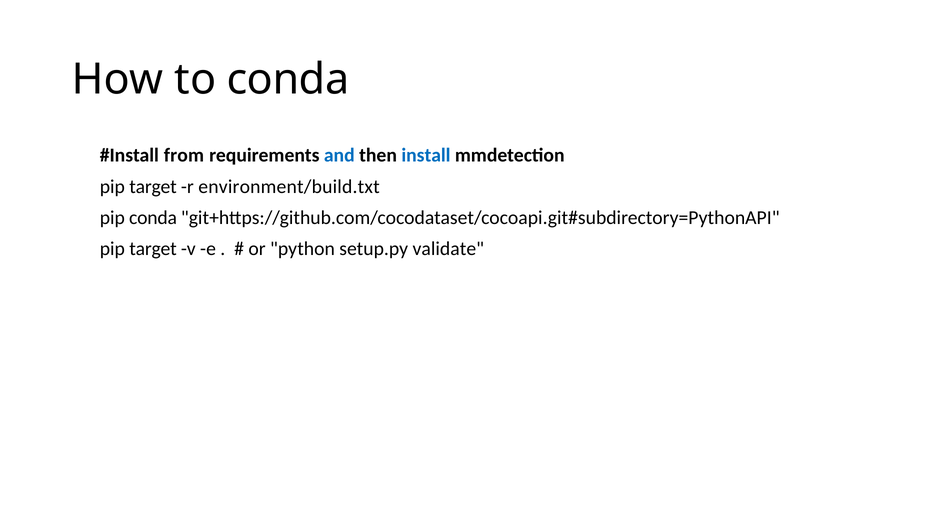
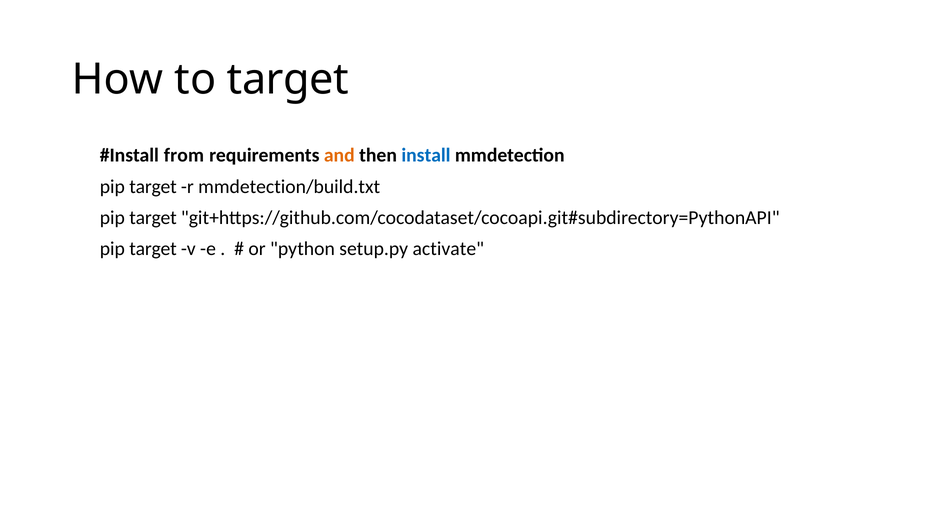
to conda: conda -> target (288, 79)
and colour: blue -> orange (339, 155)
environment/build.txt: environment/build.txt -> mmdetection/build.txt (289, 186)
conda: conda -> target (153, 217)
validate: validate -> activate (448, 248)
